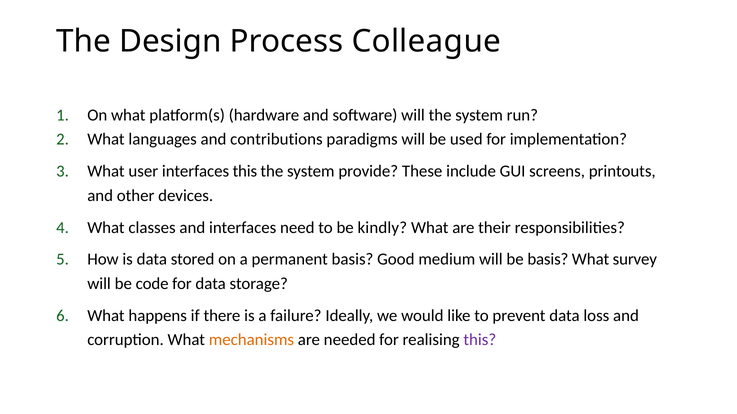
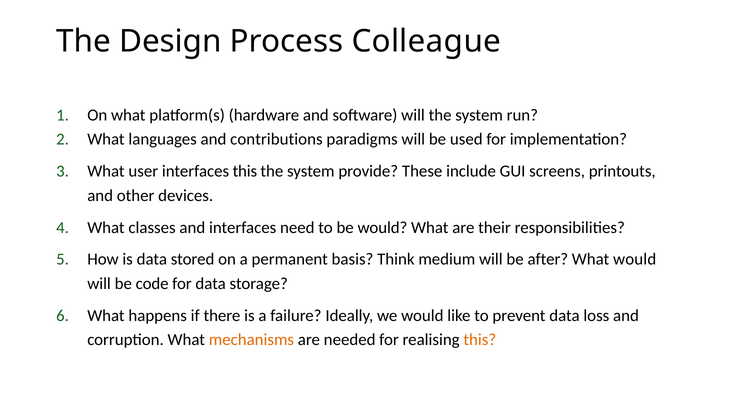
be kindly: kindly -> would (382, 228)
Good: Good -> Think (396, 260)
be basis: basis -> after (548, 260)
What survey: survey -> would (635, 260)
this colour: purple -> orange (480, 340)
